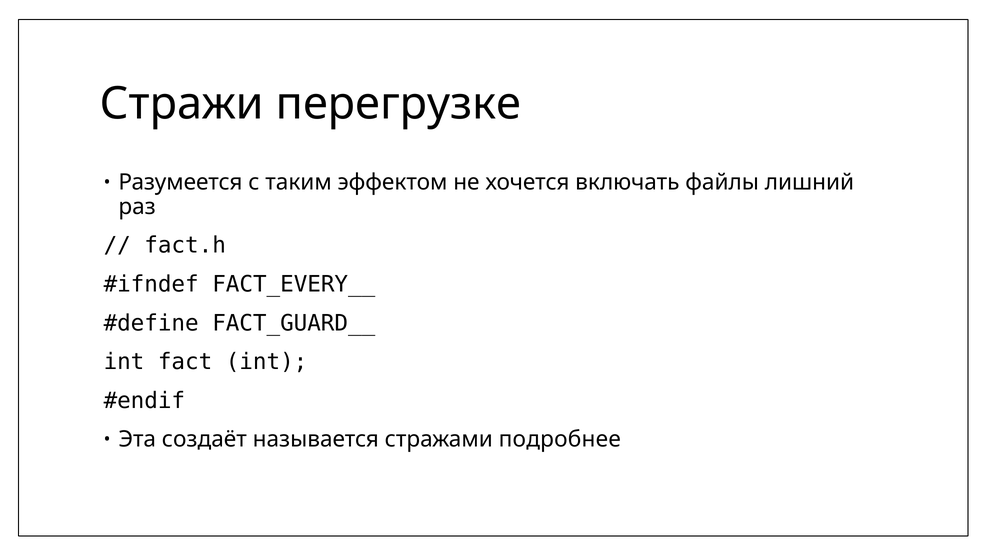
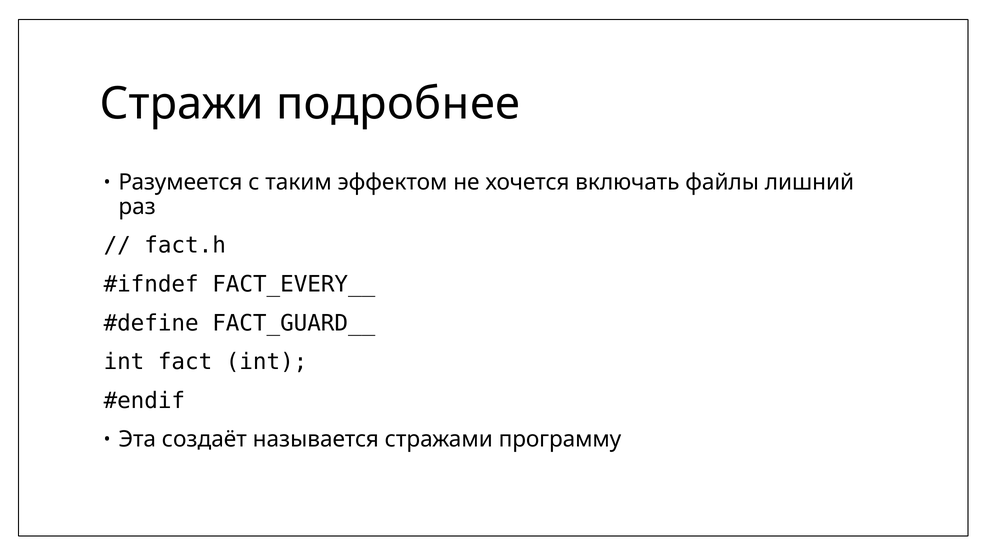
перегрузке: перегрузке -> подробнее (398, 104)
подробнее: подробнее -> программу (560, 440)
